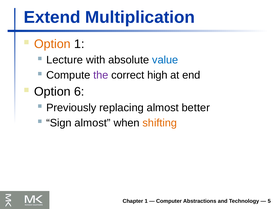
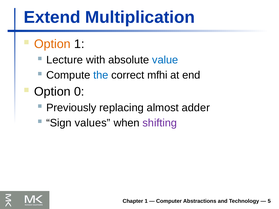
the colour: purple -> blue (101, 75)
high: high -> mfhi (157, 75)
6: 6 -> 0 (79, 92)
better: better -> adder (196, 108)
Sign almost: almost -> values (93, 123)
shifting colour: orange -> purple (160, 123)
